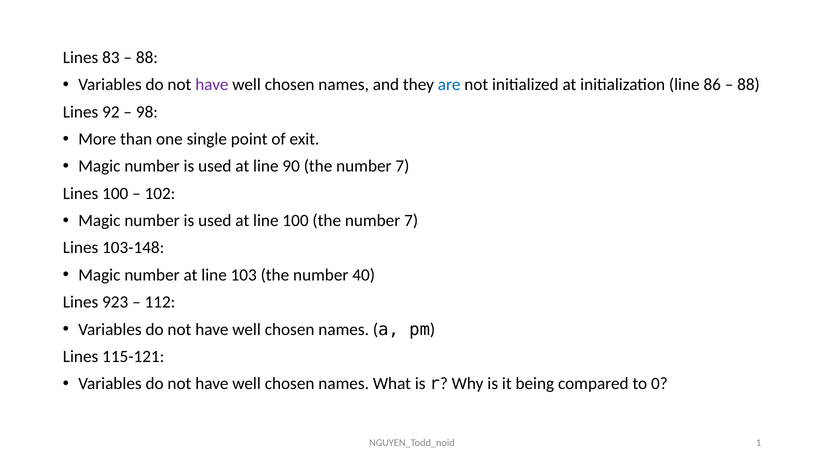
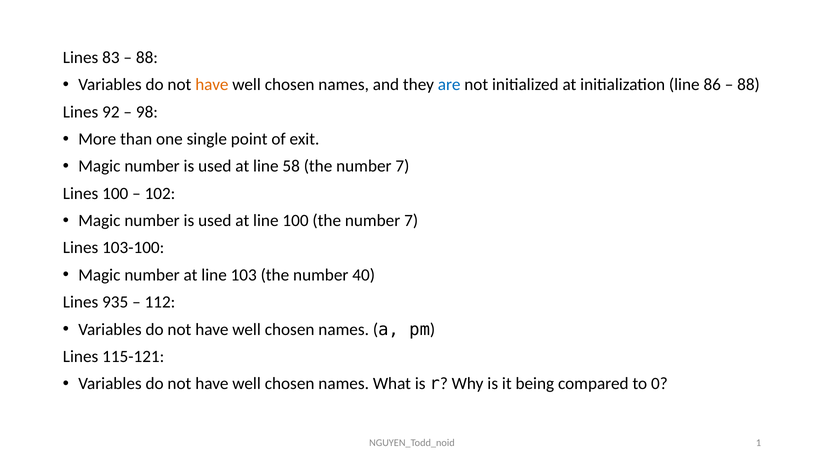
have colour: purple -> orange (212, 85)
90: 90 -> 58 (291, 166)
103-148: 103-148 -> 103-100 (133, 248)
923: 923 -> 935 (115, 302)
